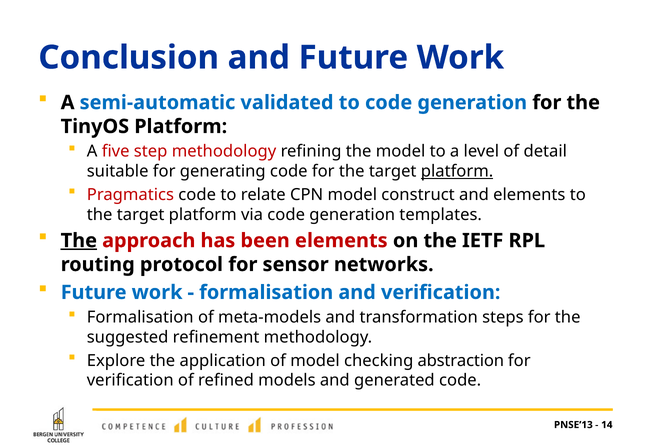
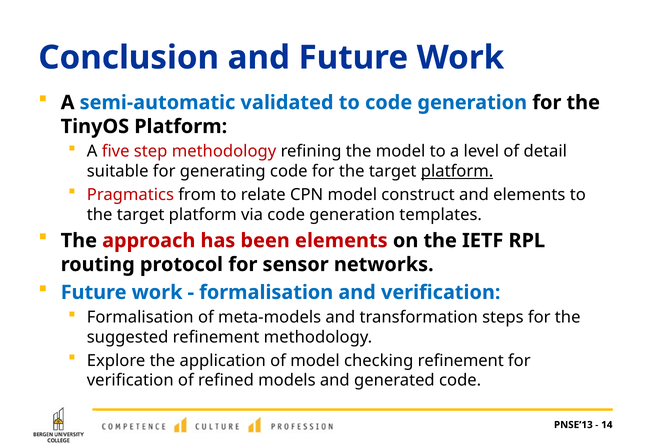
Pragmatics code: code -> from (197, 195)
The underline: present -> none (79, 241)
checking abstraction: abstraction -> refinement (461, 360)
